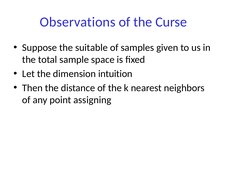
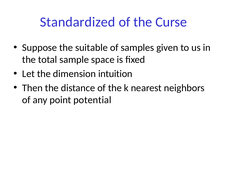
Observations: Observations -> Standardized (78, 22)
assigning: assigning -> potential (92, 100)
